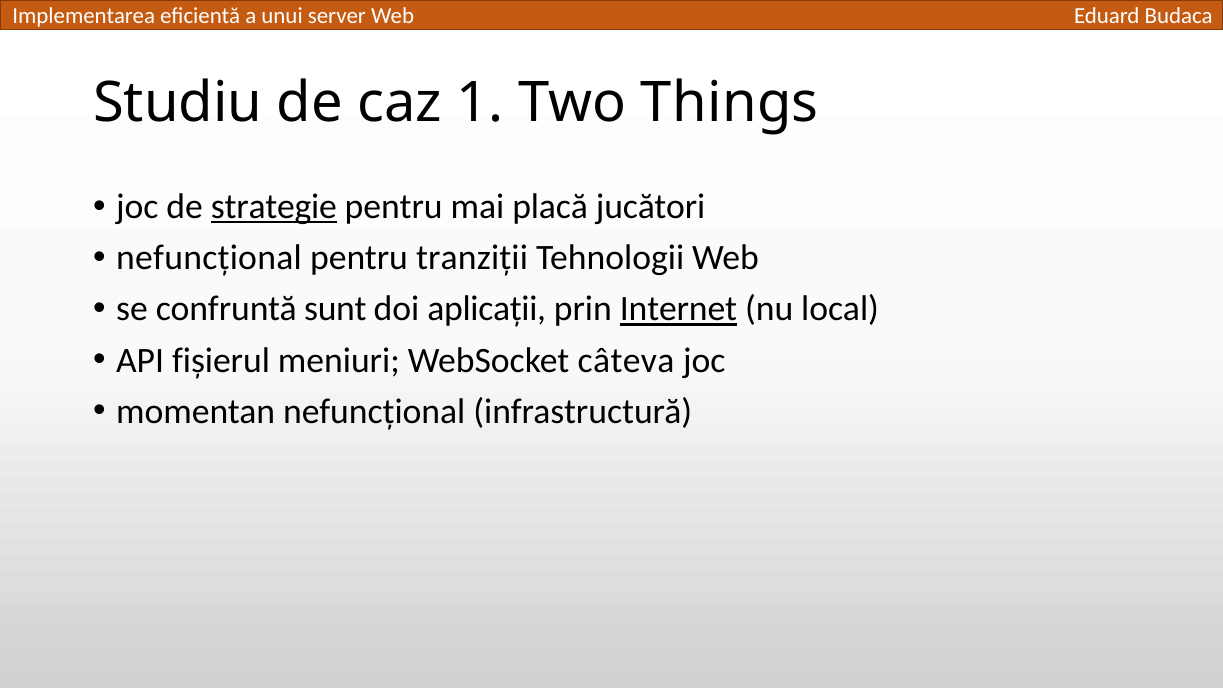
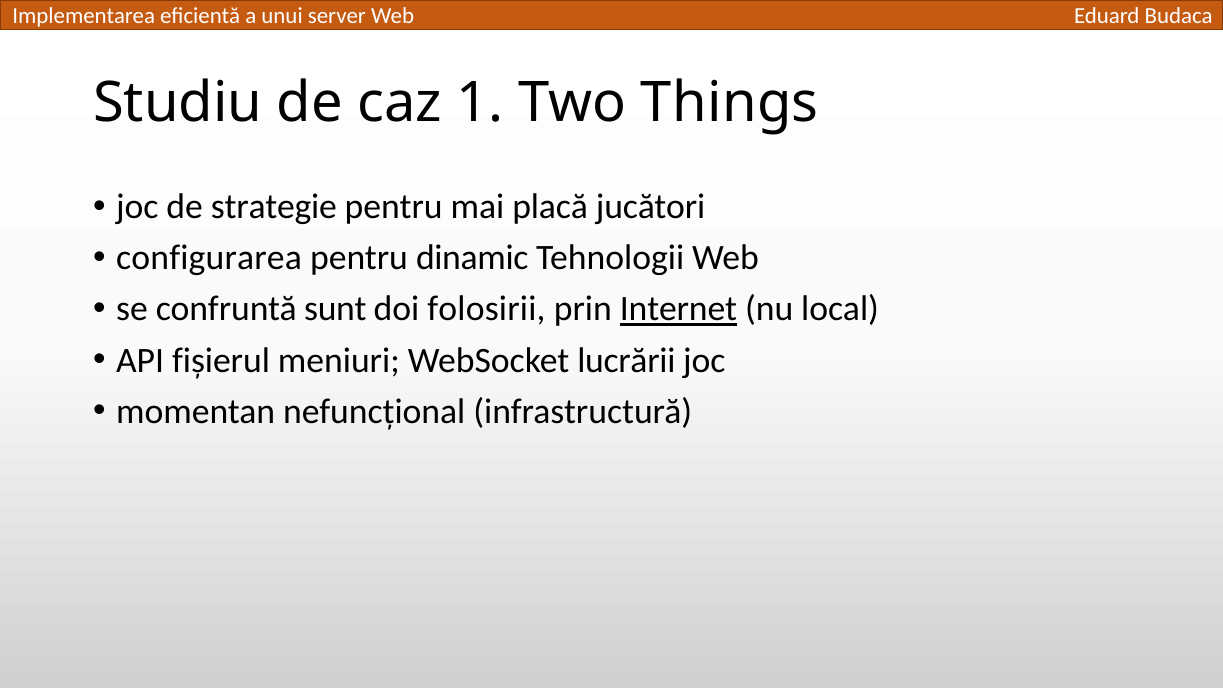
strategie underline: present -> none (274, 207)
nefuncțional: nefuncțional -> configurarea (209, 258)
tranziții: tranziții -> dinamic (472, 258)
aplicații: aplicații -> folosirii (486, 309)
câteva: câteva -> lucrării (626, 360)
